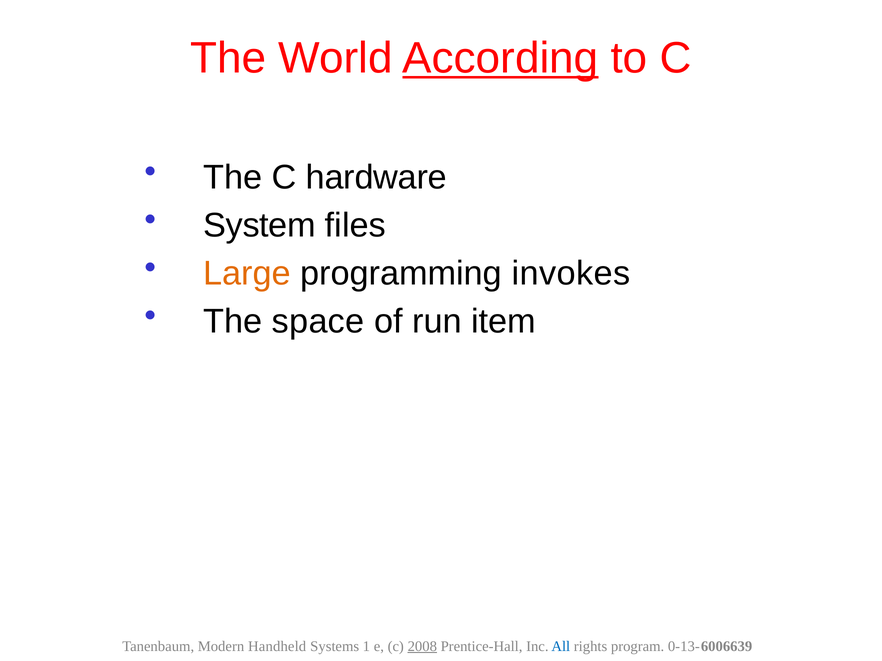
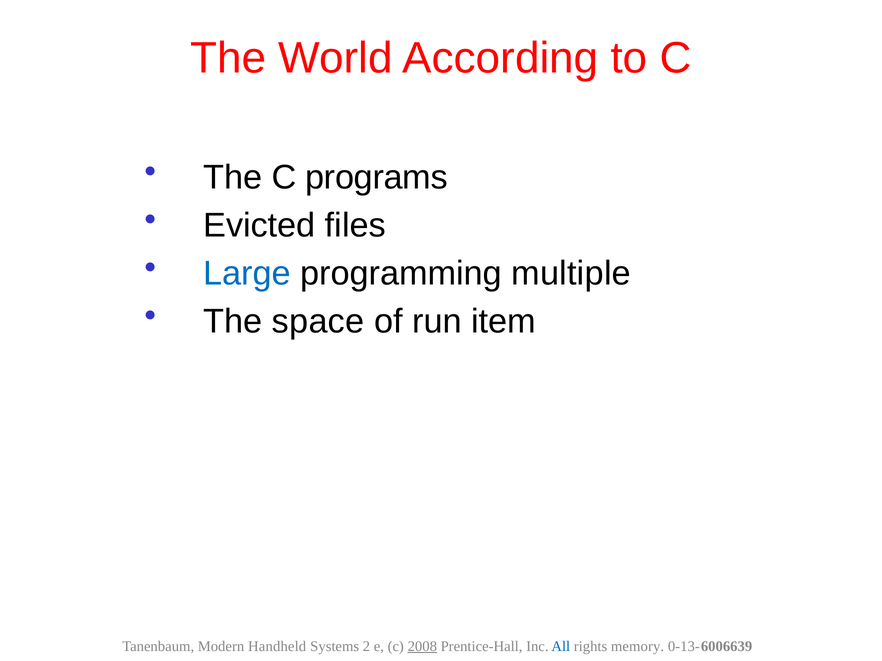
According underline: present -> none (500, 58)
hardware: hardware -> programs (376, 177)
System: System -> Evicted (259, 226)
Large colour: orange -> blue (247, 274)
invokes: invokes -> multiple (571, 274)
1: 1 -> 2 (366, 647)
program: program -> memory (638, 647)
